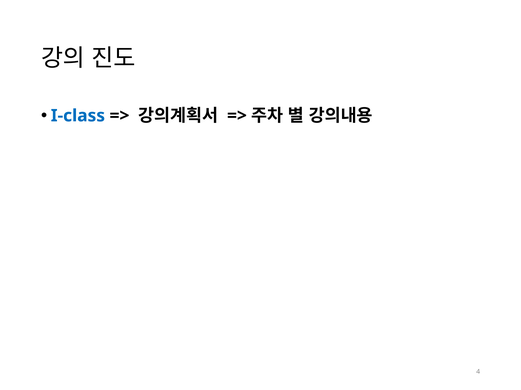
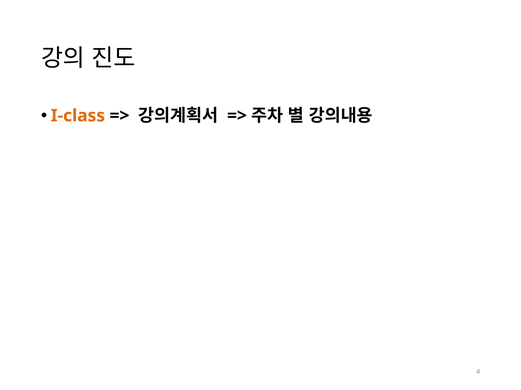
I-class colour: blue -> orange (78, 116)
